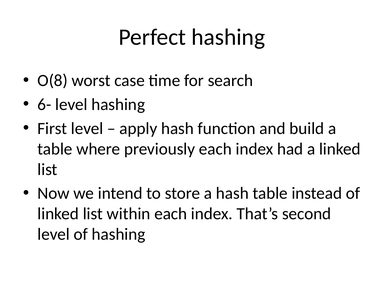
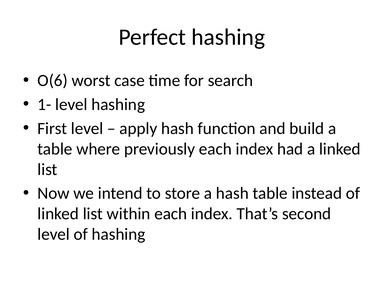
O(8: O(8 -> O(6 (53, 81)
6-: 6- -> 1- (44, 104)
